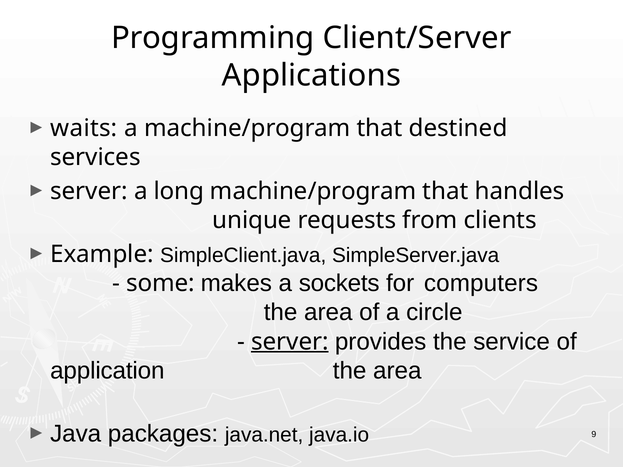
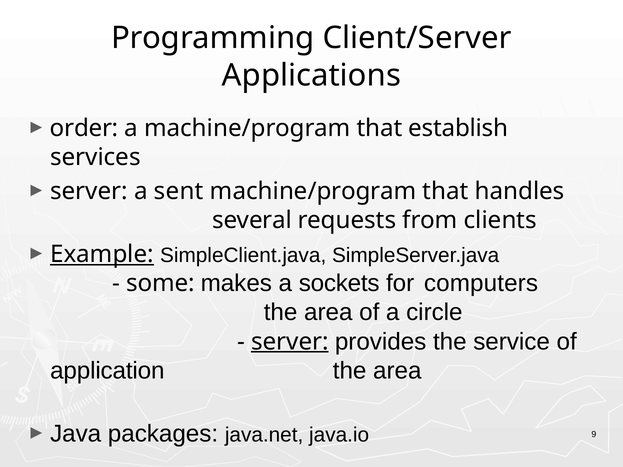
waits: waits -> order (84, 128)
destined: destined -> establish (458, 128)
long: long -> sent (179, 191)
unique: unique -> several (252, 221)
Example underline: none -> present (102, 254)
